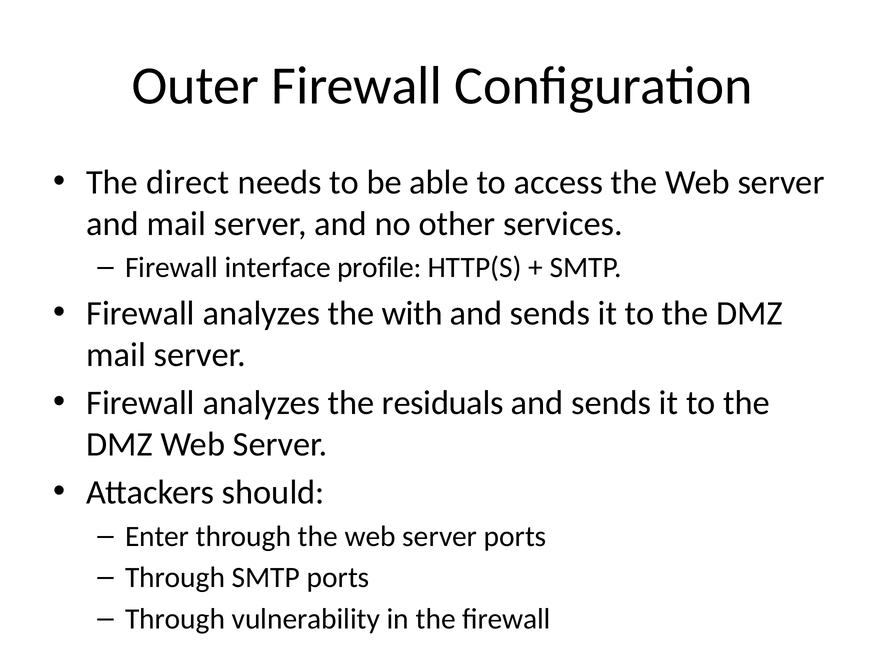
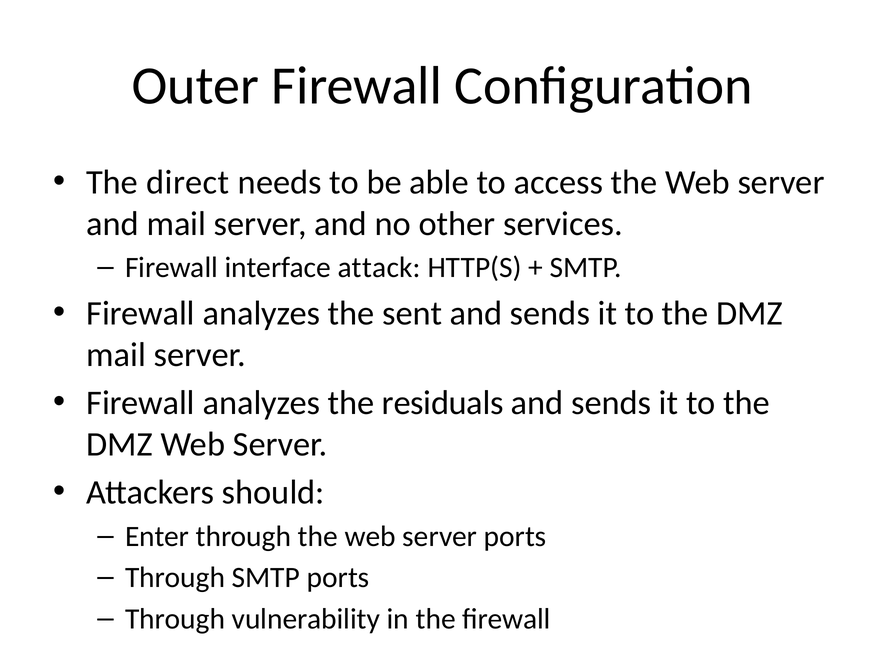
profile: profile -> attack (379, 268)
with: with -> sent (412, 313)
